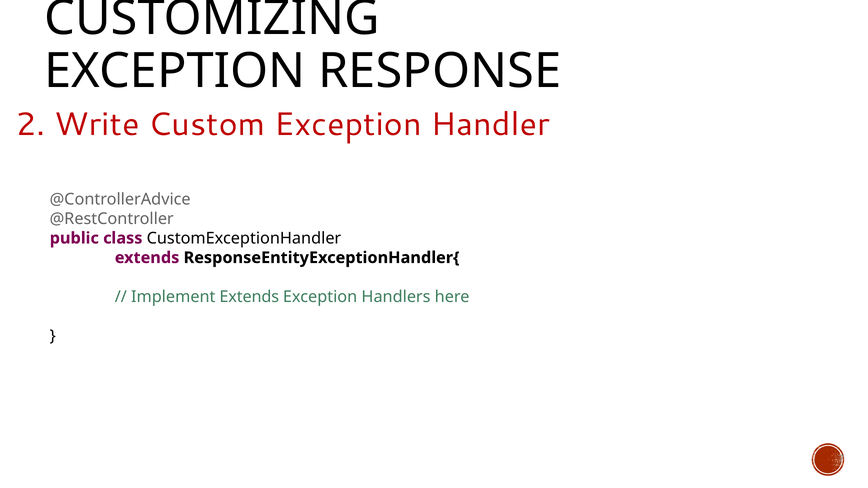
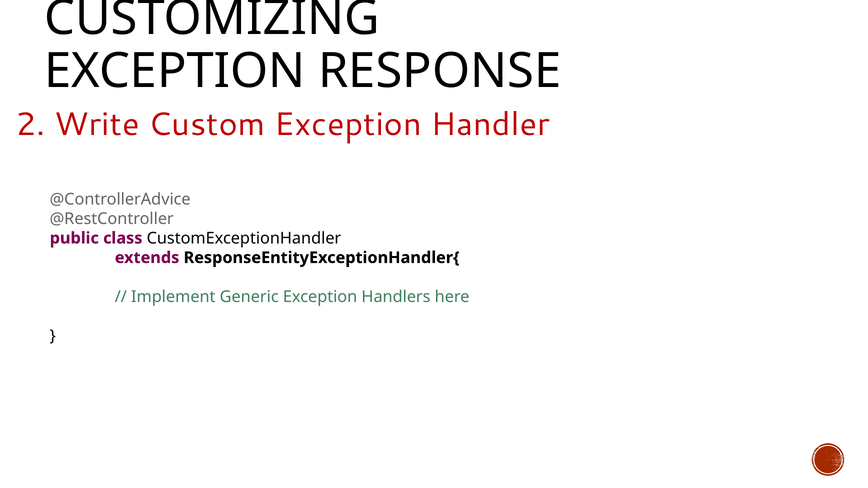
Implement Extends: Extends -> Generic (249, 297)
